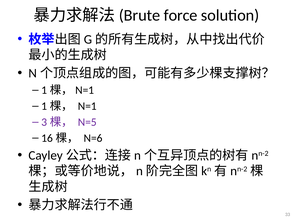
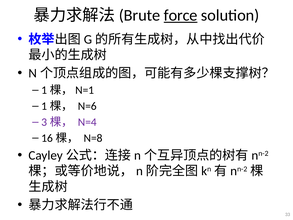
force underline: none -> present (181, 15)
N=1: N=1 -> N=6 (87, 106)
N=5: N=5 -> N=4 (87, 122)
N=6: N=6 -> N=8 (93, 138)
